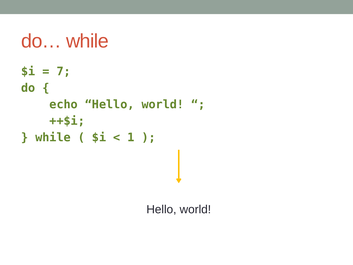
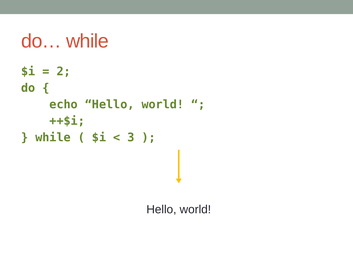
7: 7 -> 2 (64, 71)
1: 1 -> 3 (131, 137)
